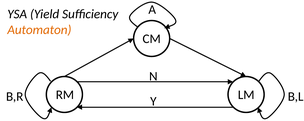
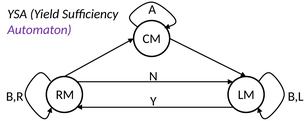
Automaton colour: orange -> purple (39, 30)
